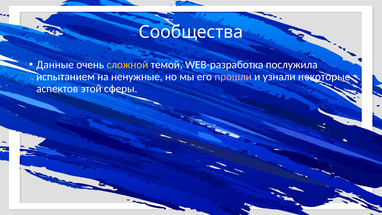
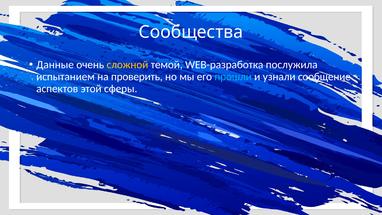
ненужные: ненужные -> проверить (137, 77)
прошли colour: pink -> light blue (233, 77)
некоторые: некоторые -> сообщение (324, 77)
